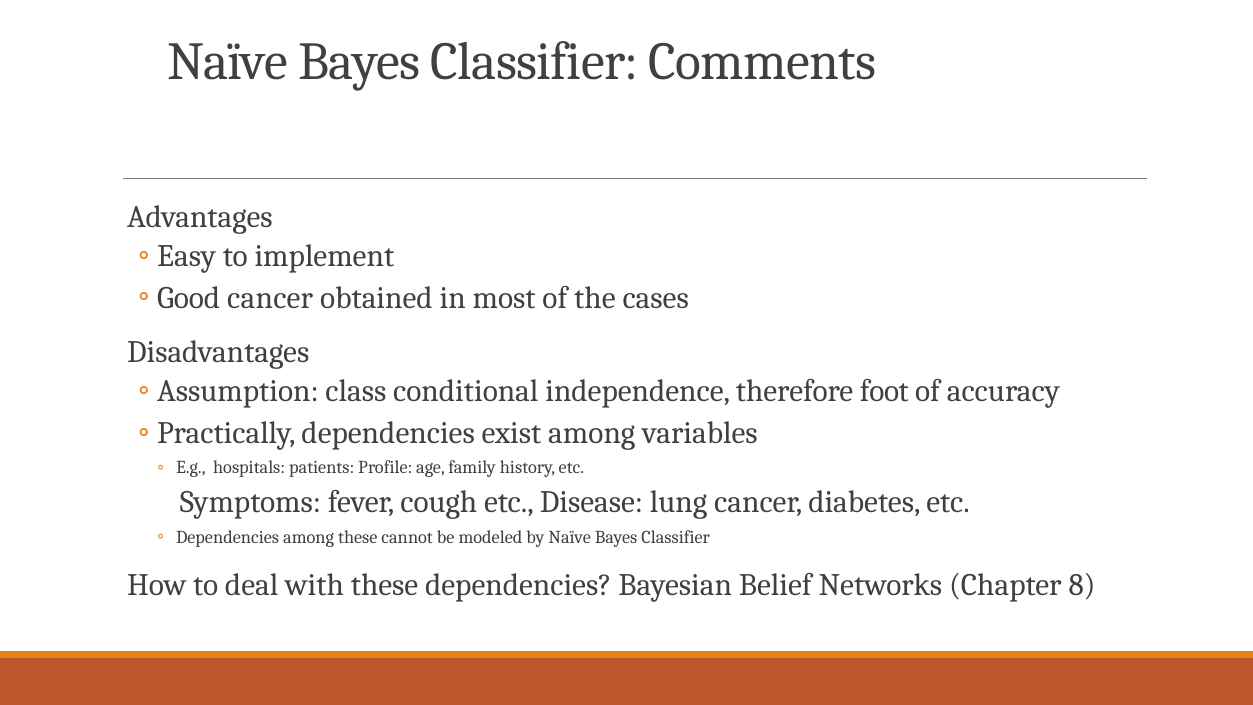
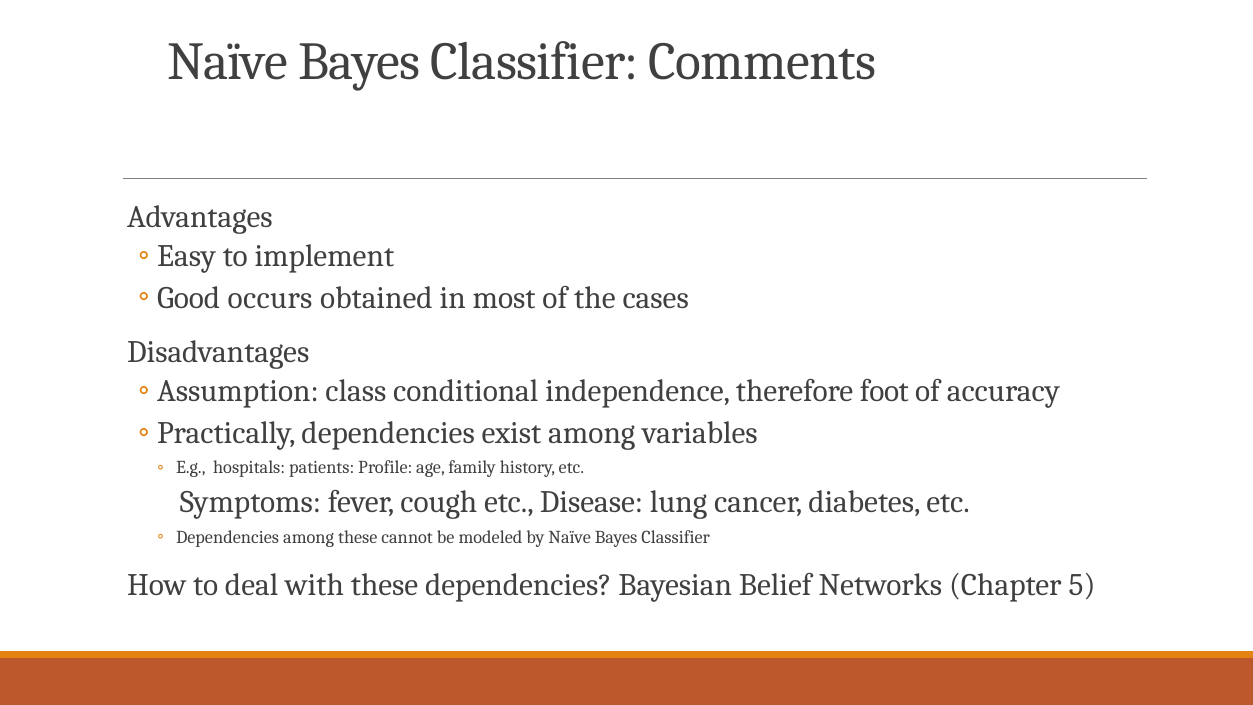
cancer: cancer -> occurs (270, 298)
8: 8 -> 5 (1082, 585)
